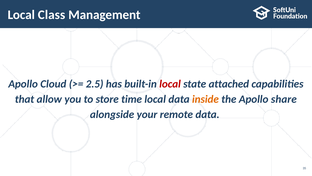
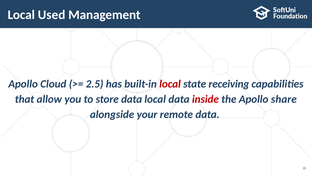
Class: Class -> Used (52, 15)
attached: attached -> receiving (229, 84)
store time: time -> data (132, 99)
inside colour: orange -> red (205, 99)
